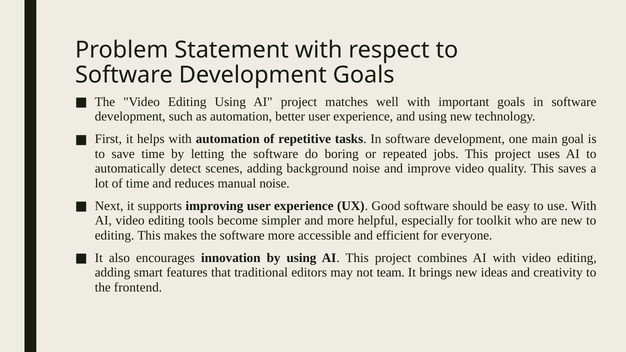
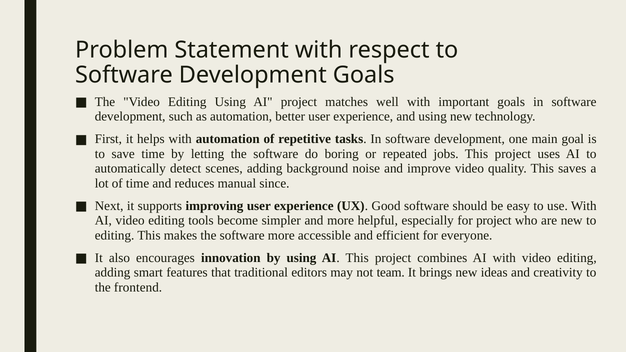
manual noise: noise -> since (274, 183)
for toolkit: toolkit -> project (494, 221)
